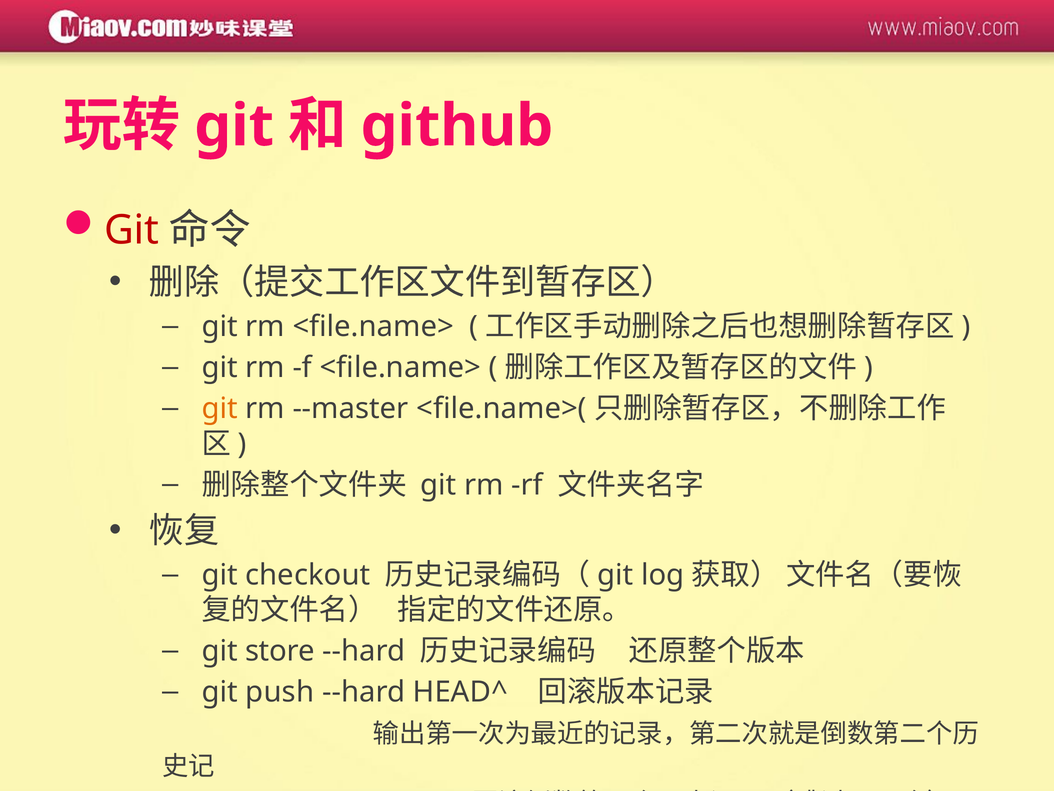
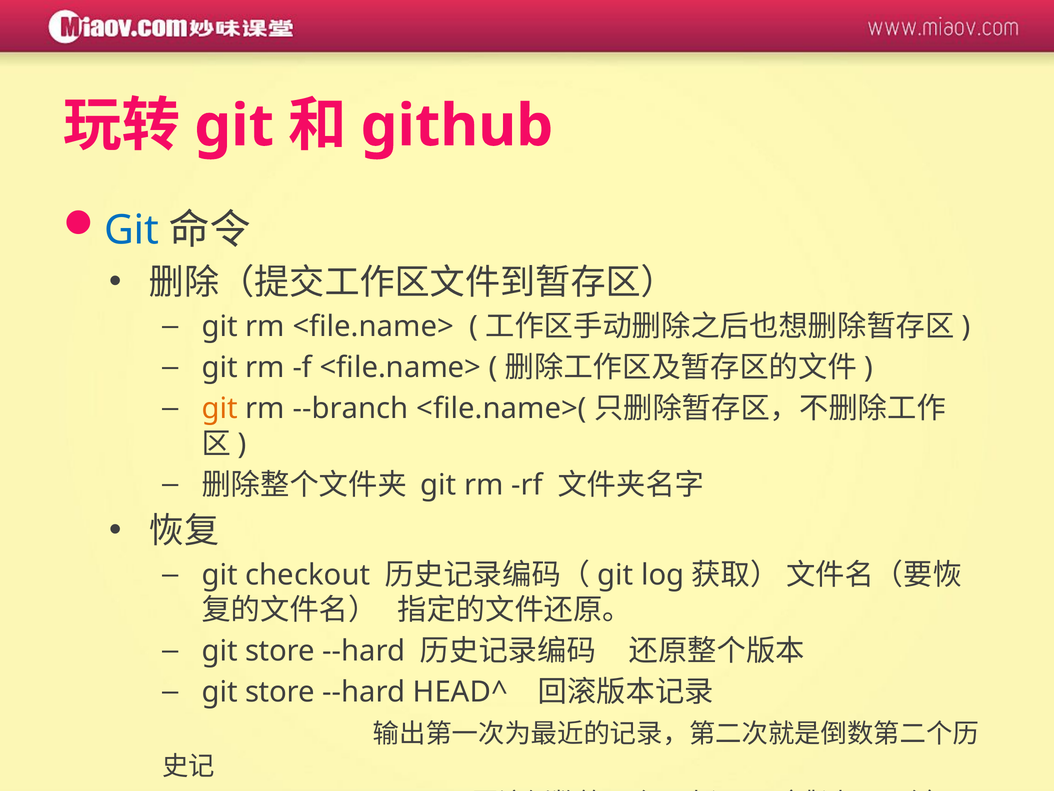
Git colour: red -> blue (132, 230)
--master: --master -> --branch (351, 408)
push: push -> store (280, 692)
